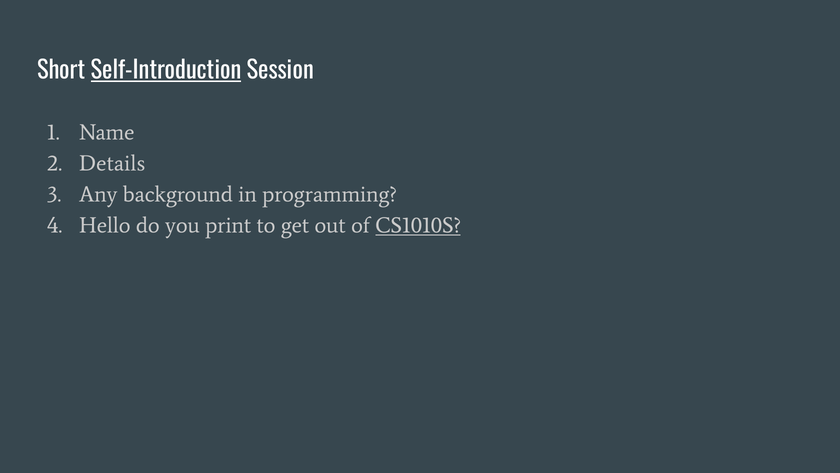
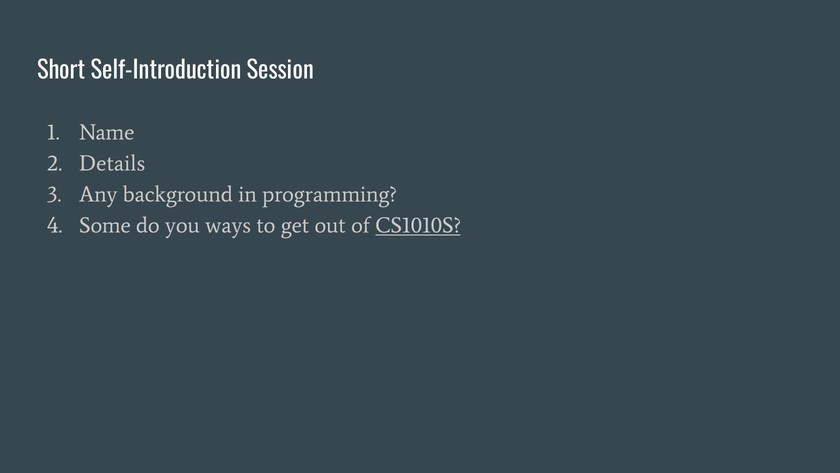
Self-Introduction underline: present -> none (166, 70)
Hello: Hello -> Some (105, 225)
print: print -> ways (228, 225)
